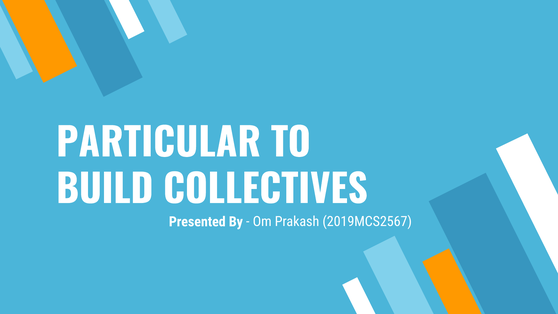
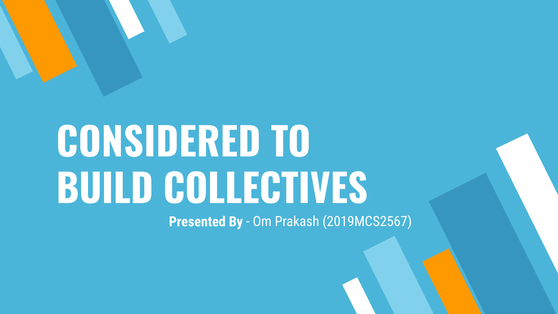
PARTICULAR: PARTICULAR -> CONSIDERED (158, 144)
